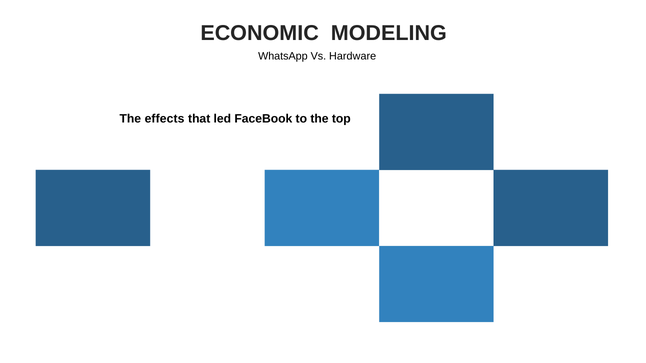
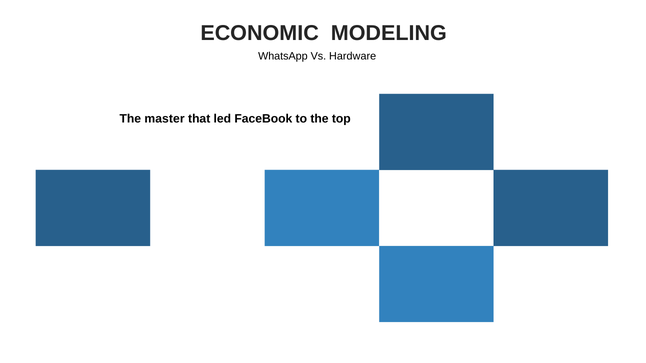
effects: effects -> master (165, 119)
